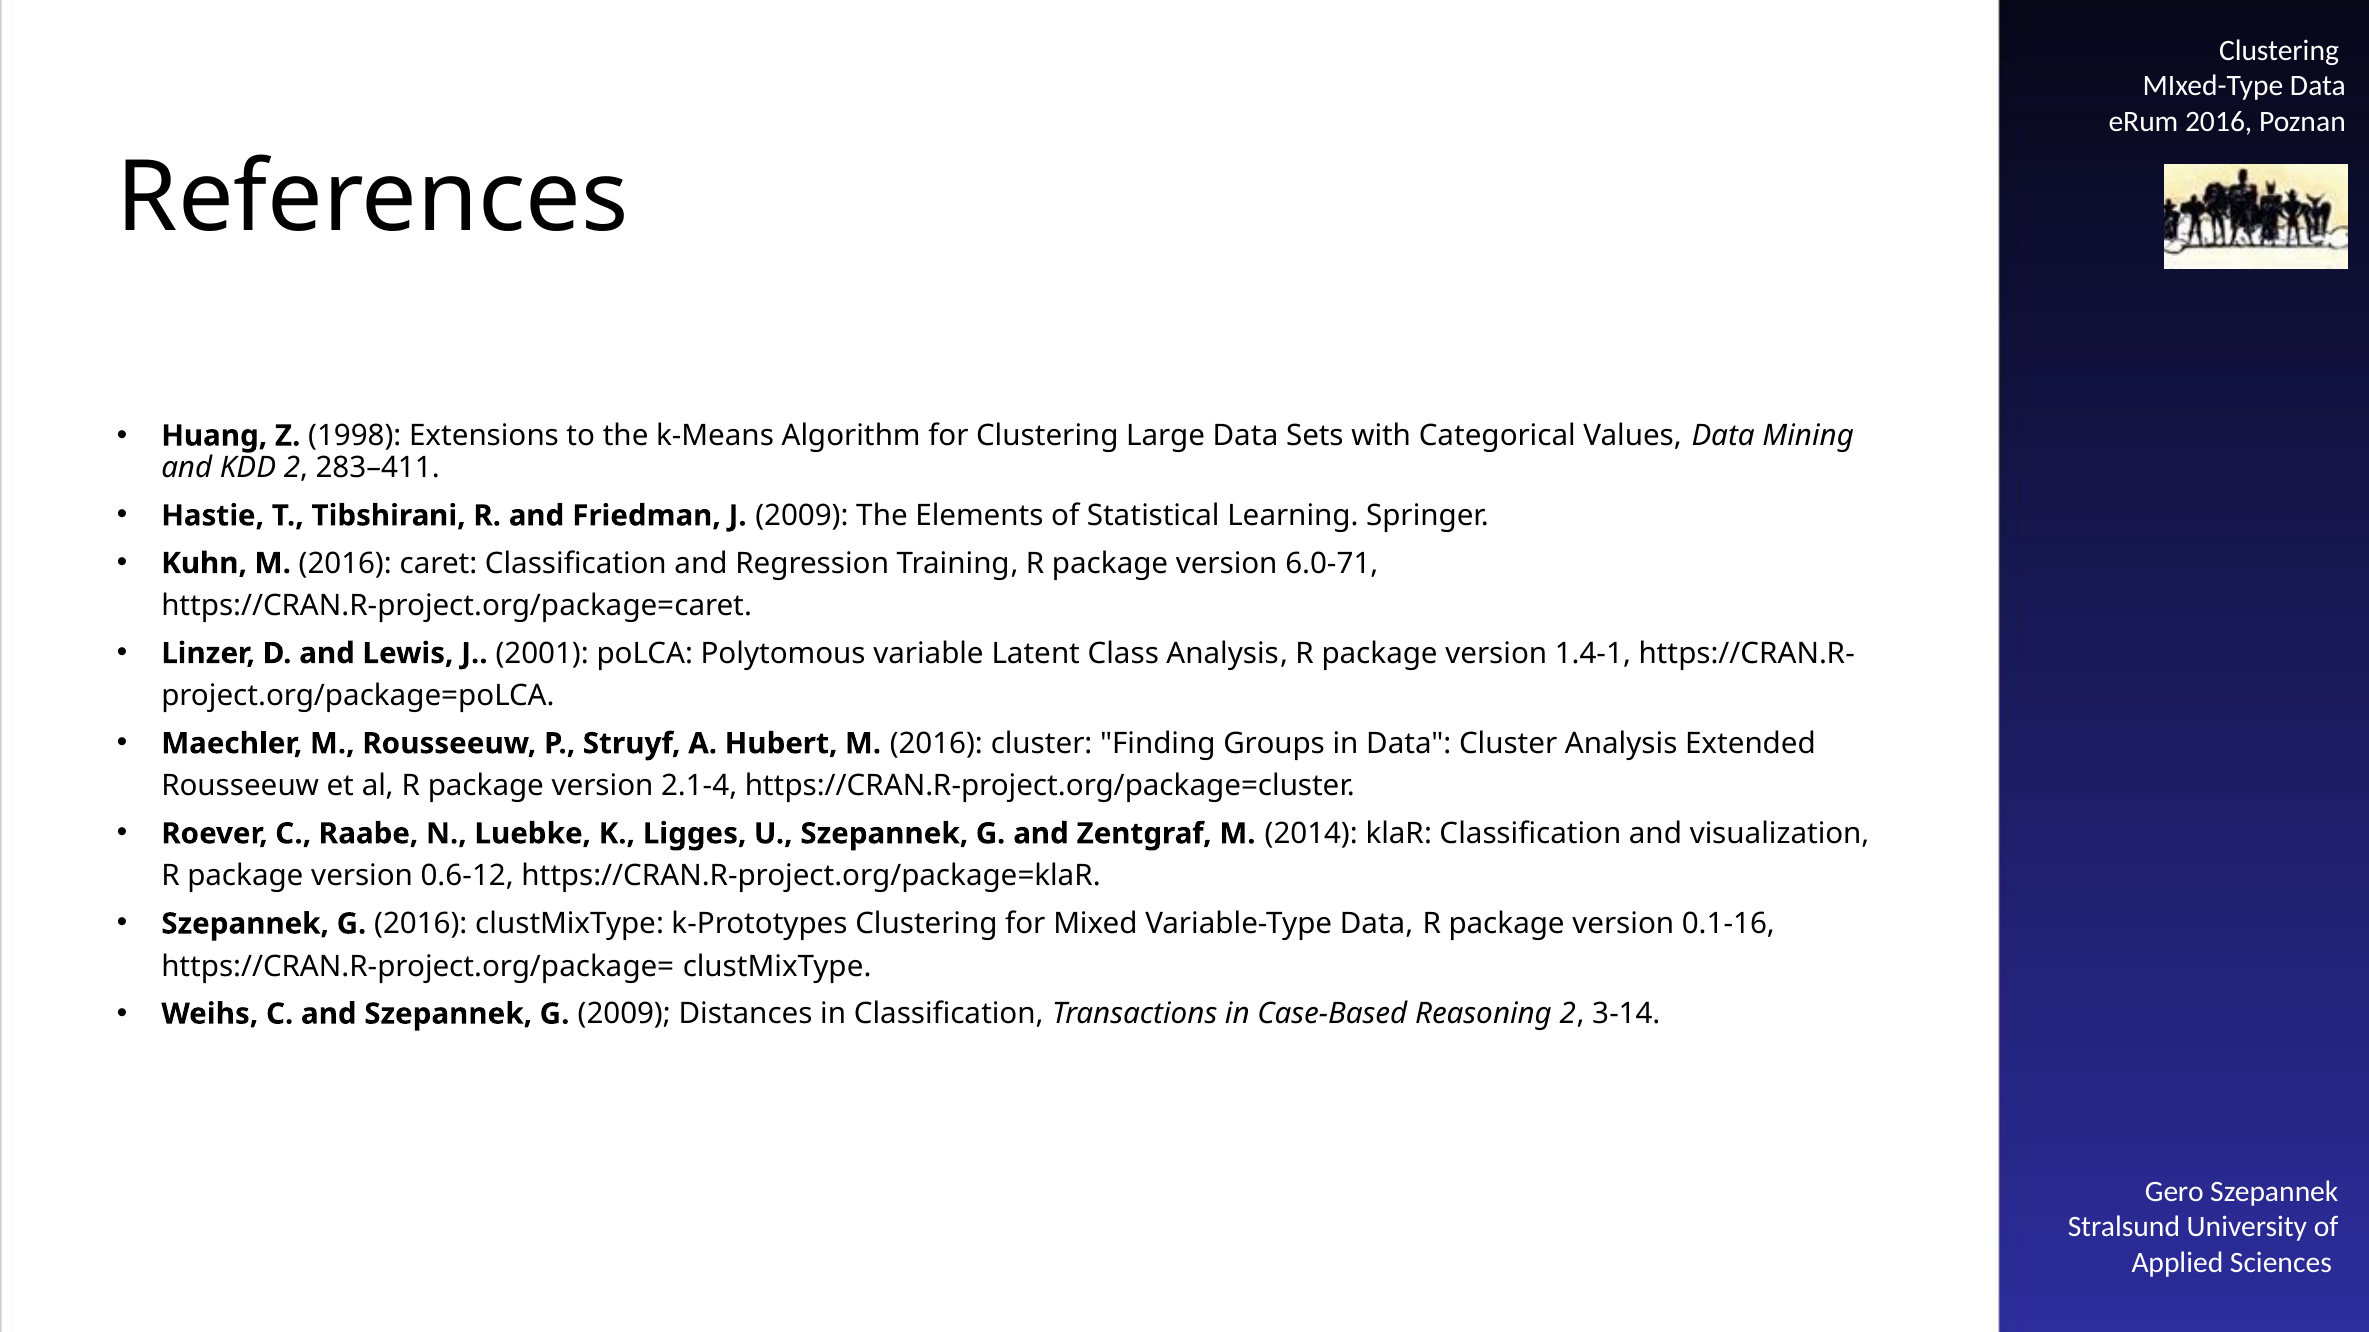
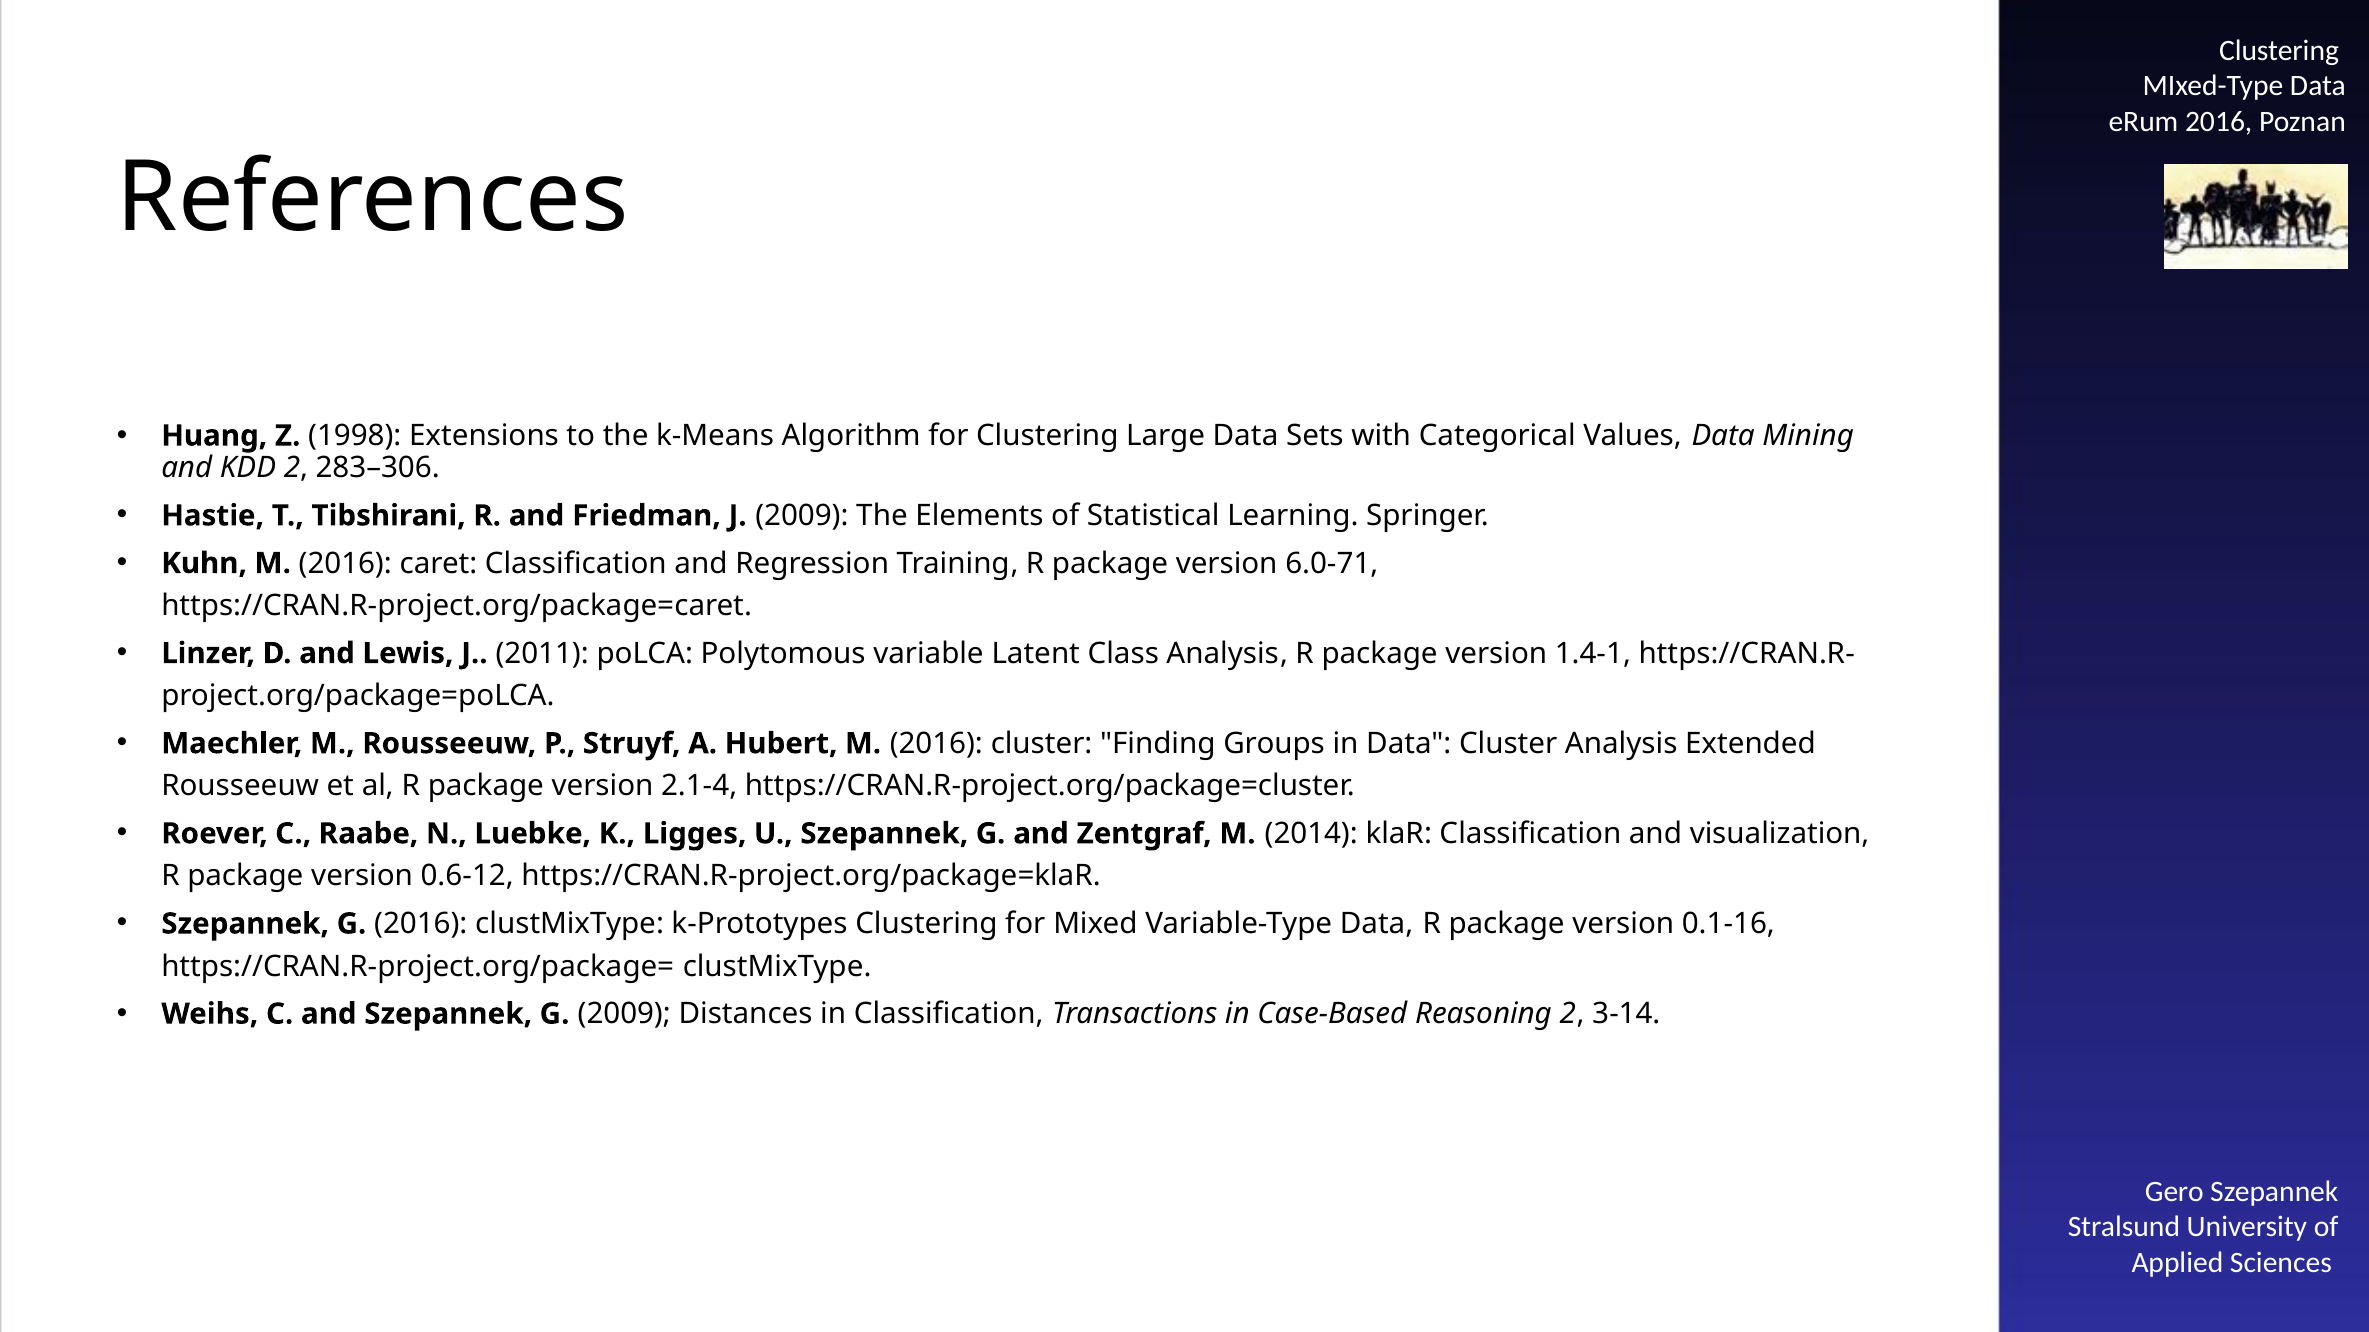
283–411: 283–411 -> 283–306 (378, 468)
2001: 2001 -> 2011 (542, 654)
